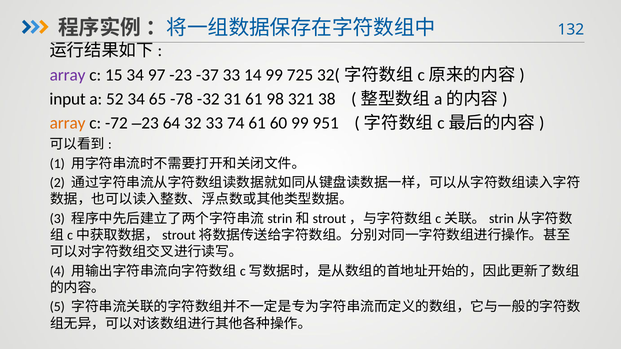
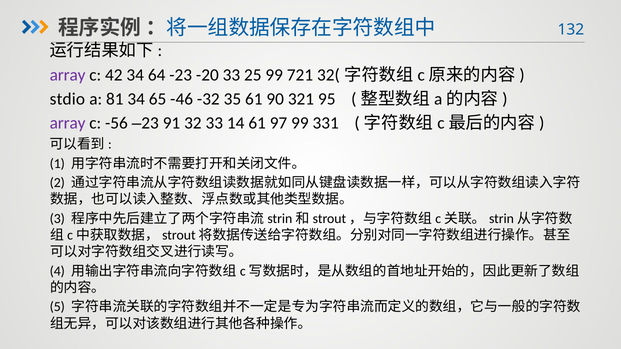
15: 15 -> 42 (114, 75)
97: 97 -> 64 (157, 75)
-37: -37 -> -20 (207, 75)
14: 14 -> 25 (253, 75)
725: 725 -> 721 (300, 75)
input: input -> stdio (67, 99)
52: 52 -> 81 (115, 99)
-78: -78 -> -46 (182, 99)
31: 31 -> 35 (232, 99)
98: 98 -> 90 (275, 99)
38: 38 -> 95 (327, 99)
array colour: orange -> purple (68, 123)
-72: -72 -> -56 (116, 123)
64: 64 -> 91 (171, 123)
74: 74 -> 14 (236, 123)
60: 60 -> 97 (279, 123)
951: 951 -> 331 (326, 123)
